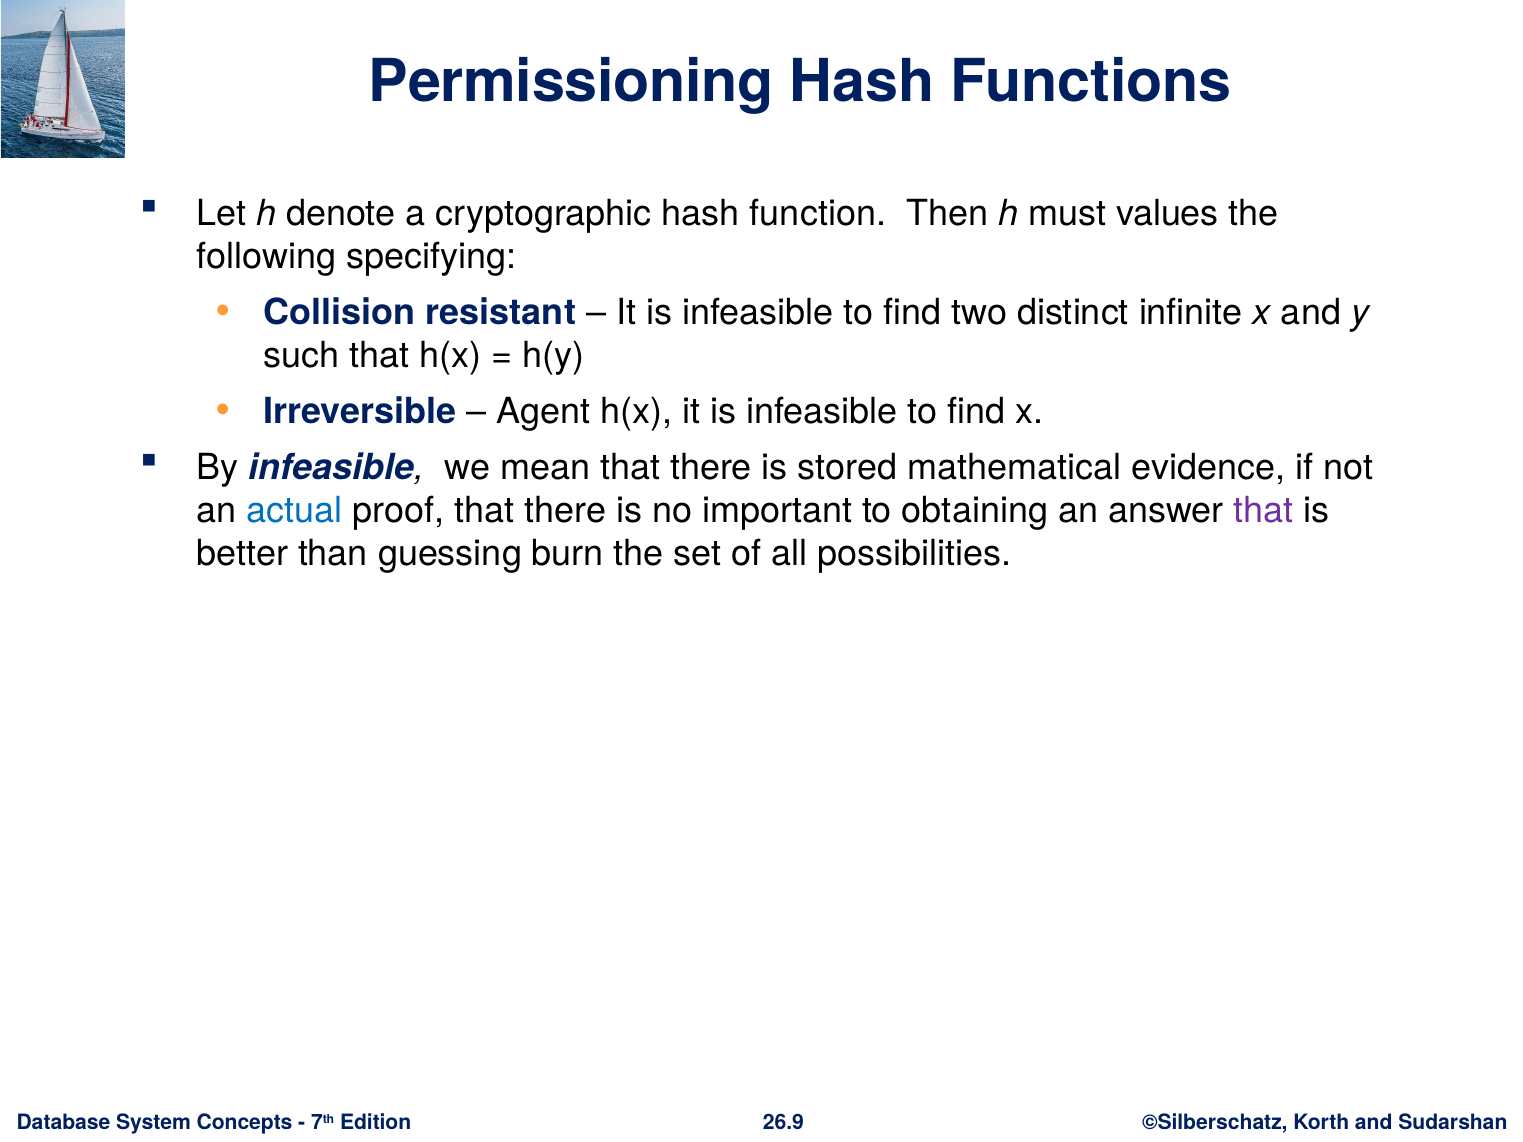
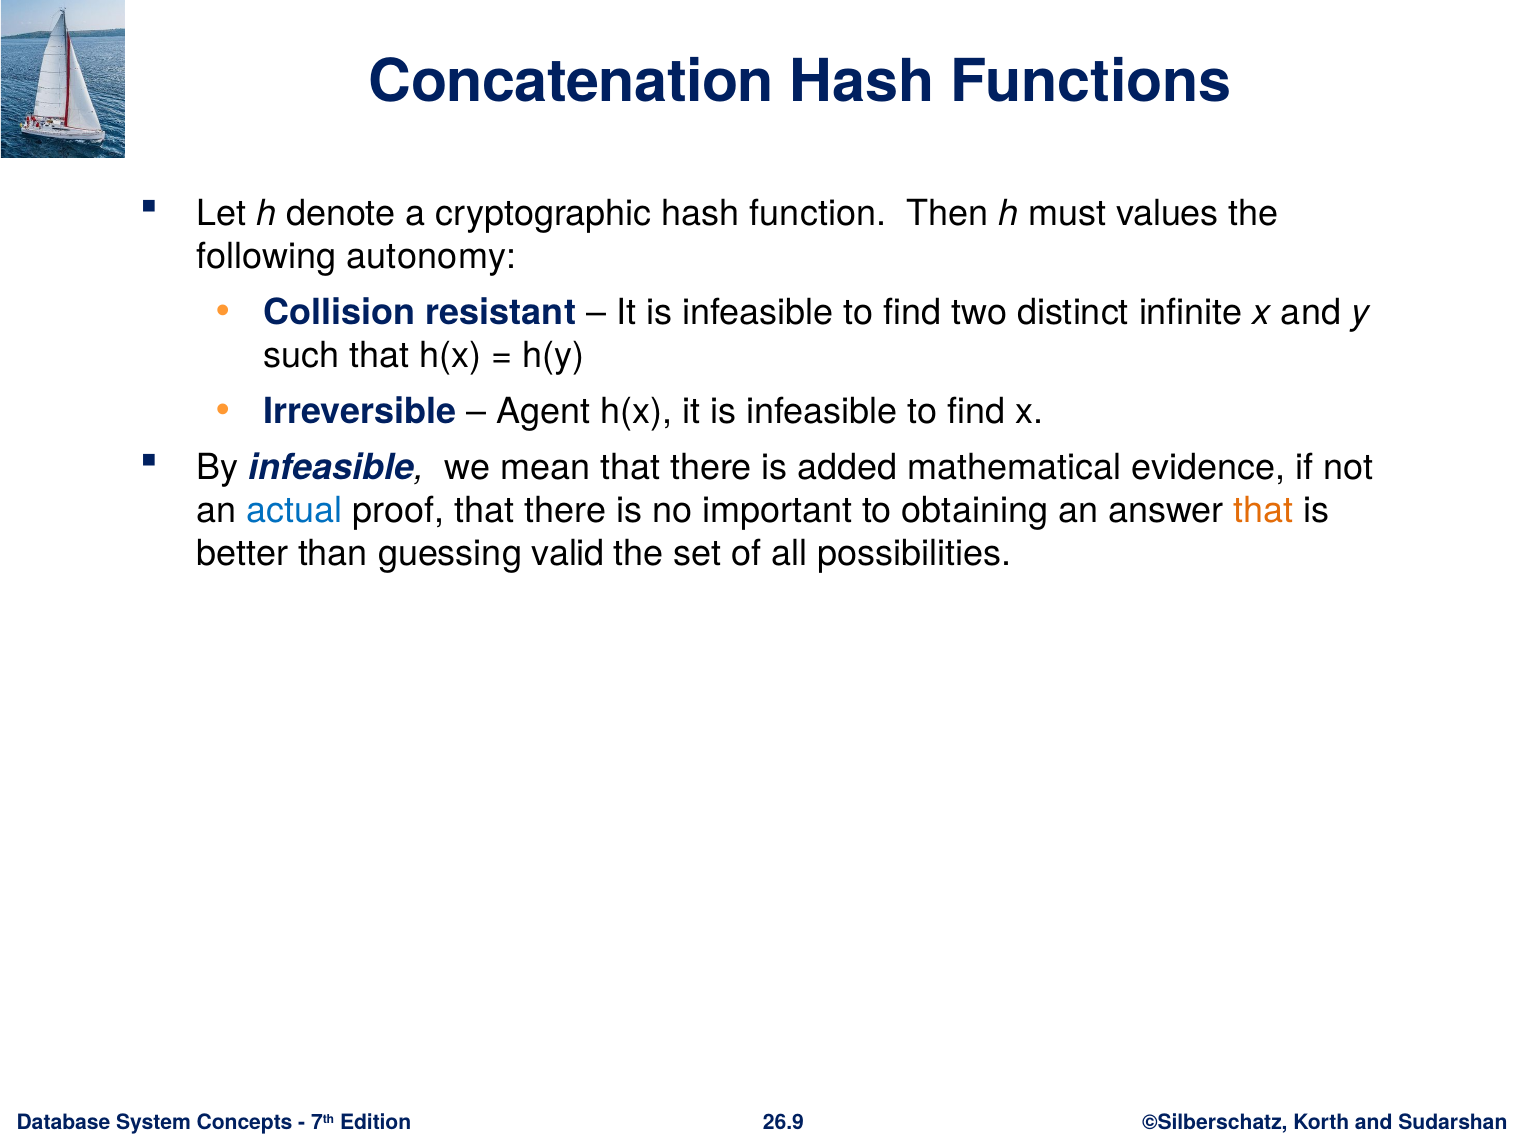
Permissioning: Permissioning -> Concatenation (571, 82)
specifying: specifying -> autonomy (432, 257)
stored: stored -> added (848, 468)
that colour: purple -> orange (1264, 511)
burn: burn -> valid (568, 554)
